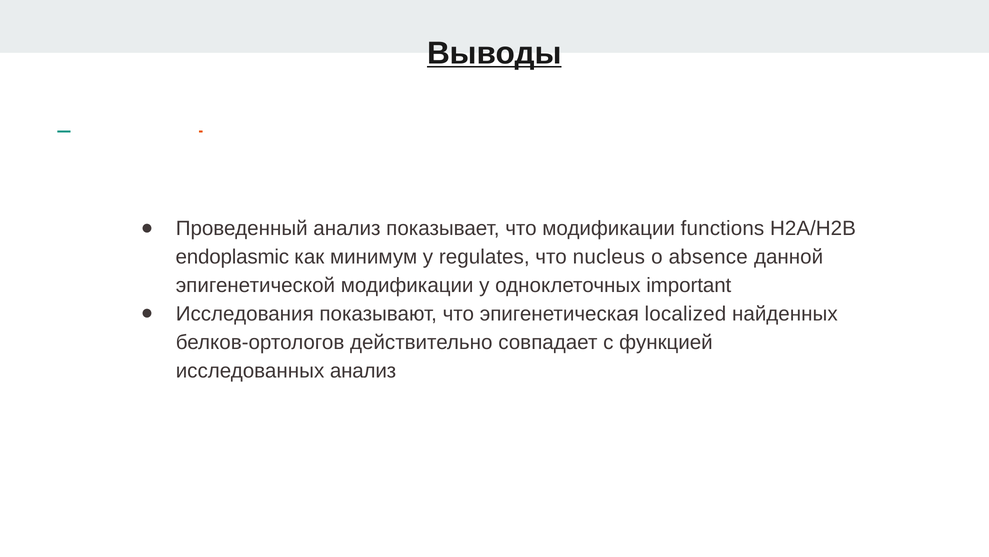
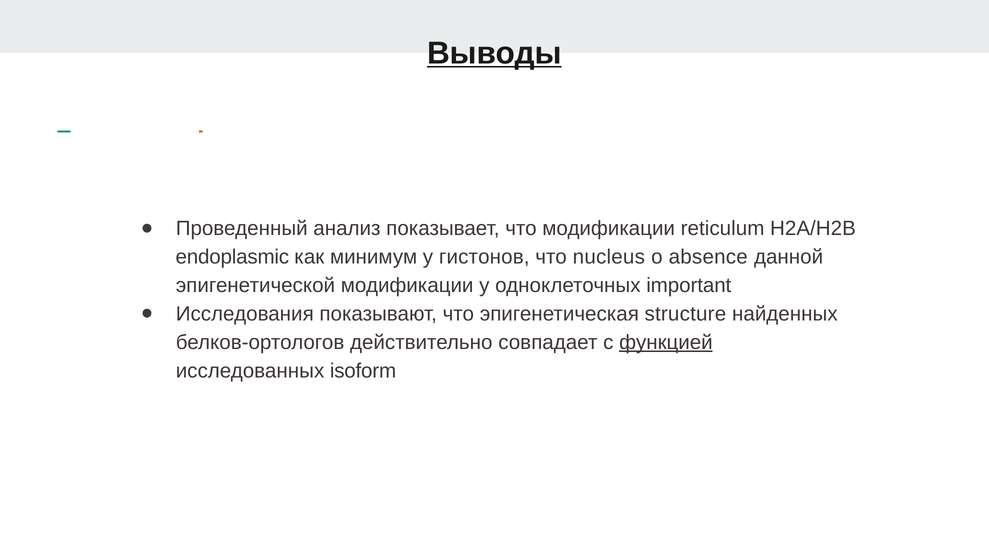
functions: functions -> reticulum (723, 228)
regulates: regulates -> гистонов (484, 257)
localized: localized -> structure (685, 313)
функцией underline: none -> present (666, 342)
исследованных анализ: анализ -> isoform (363, 370)
